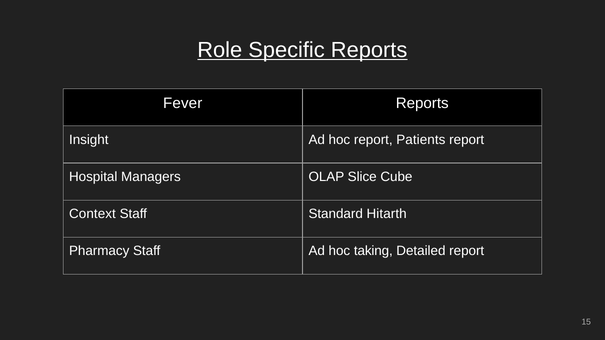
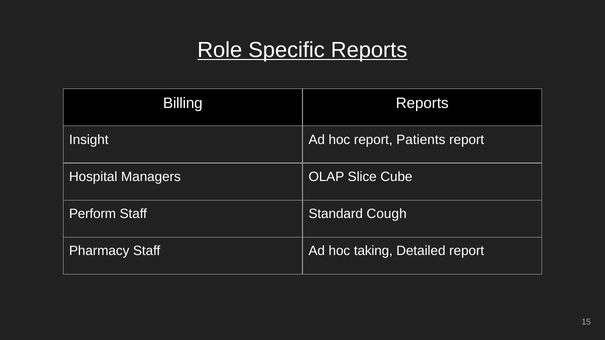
Fever: Fever -> Billing (183, 104)
Context: Context -> Perform (93, 214)
Hitarth: Hitarth -> Cough (387, 214)
